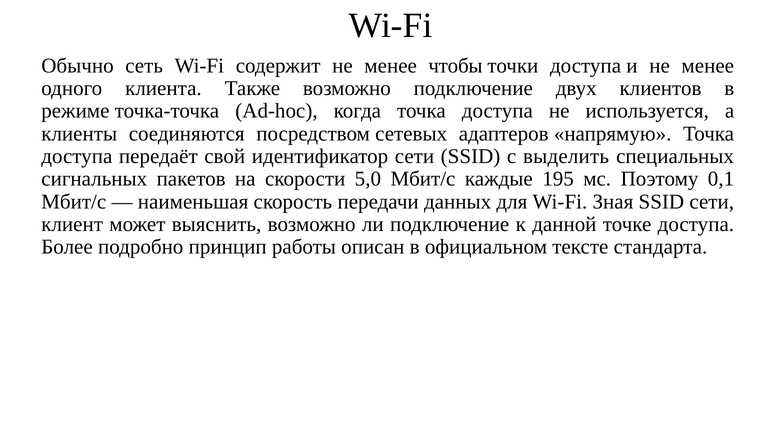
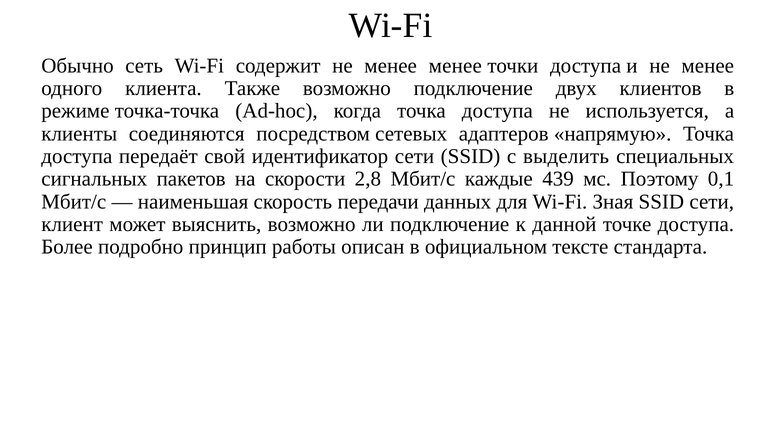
менее чтобы: чтобы -> менее (455, 66)
5,0: 5,0 -> 2,8 (368, 179)
195: 195 -> 439 (558, 179)
